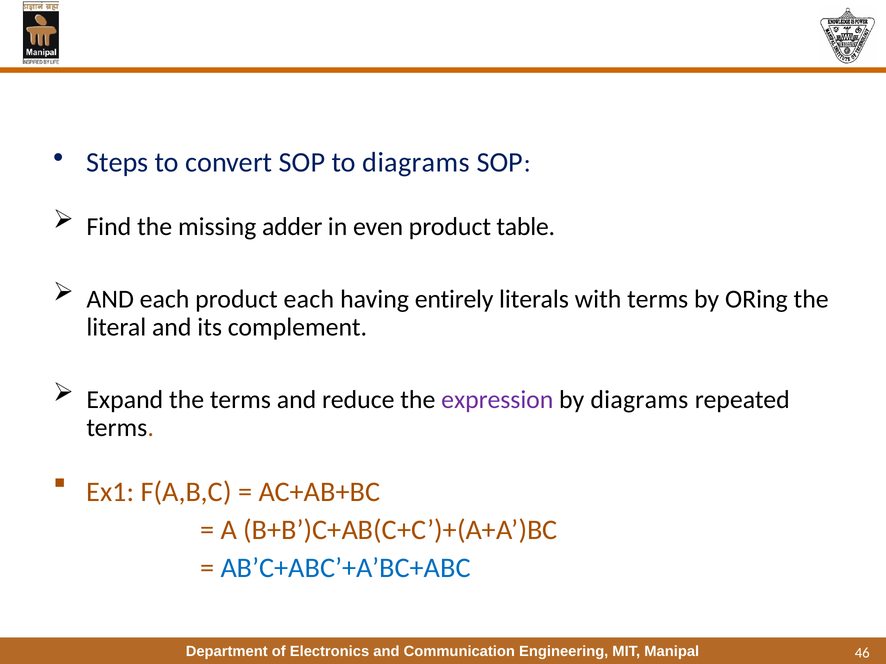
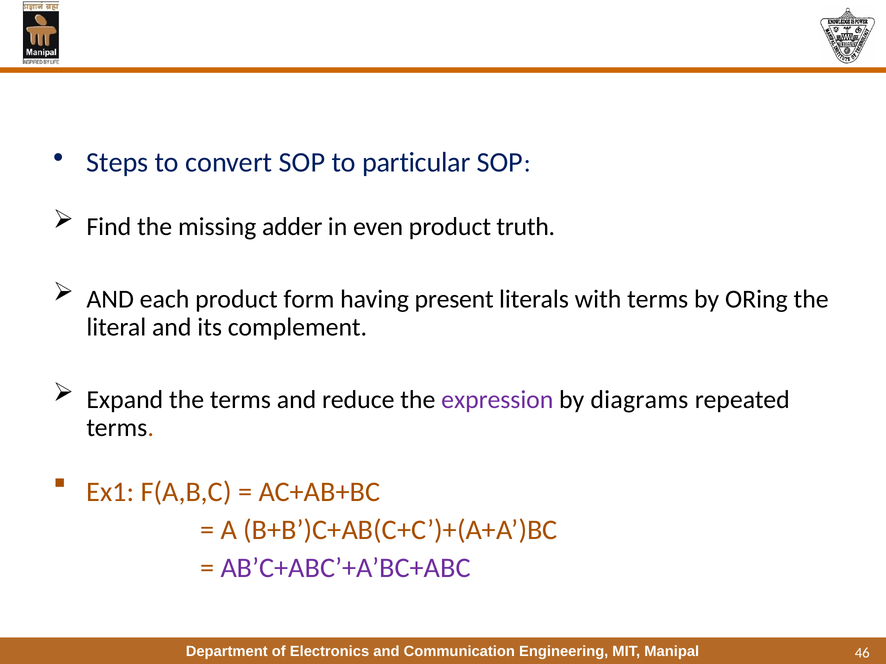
to diagrams: diagrams -> particular (416, 162)
table: table -> truth (526, 227)
product each: each -> form (309, 300)
entirely: entirely -> present (454, 300)
AB’C+ABC’+A’BC+ABC colour: blue -> purple (346, 568)
